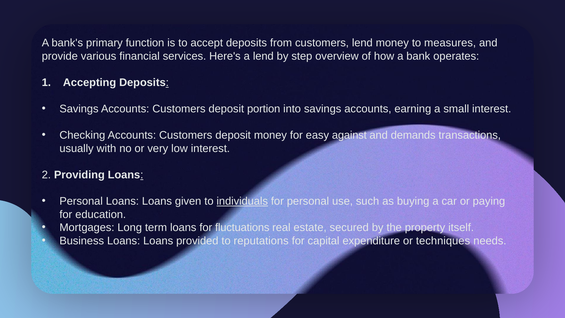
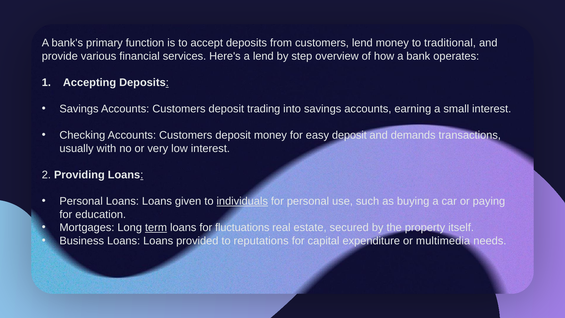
measures: measures -> traditional (450, 43)
portion: portion -> trading (264, 109)
easy against: against -> deposit (349, 135)
term underline: none -> present (156, 227)
techniques: techniques -> multimedia (443, 241)
